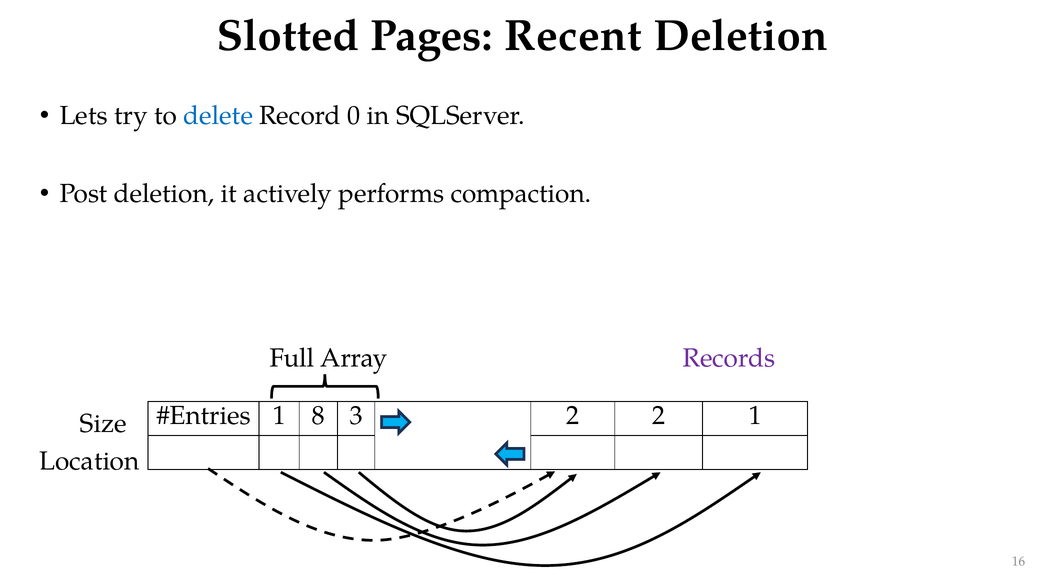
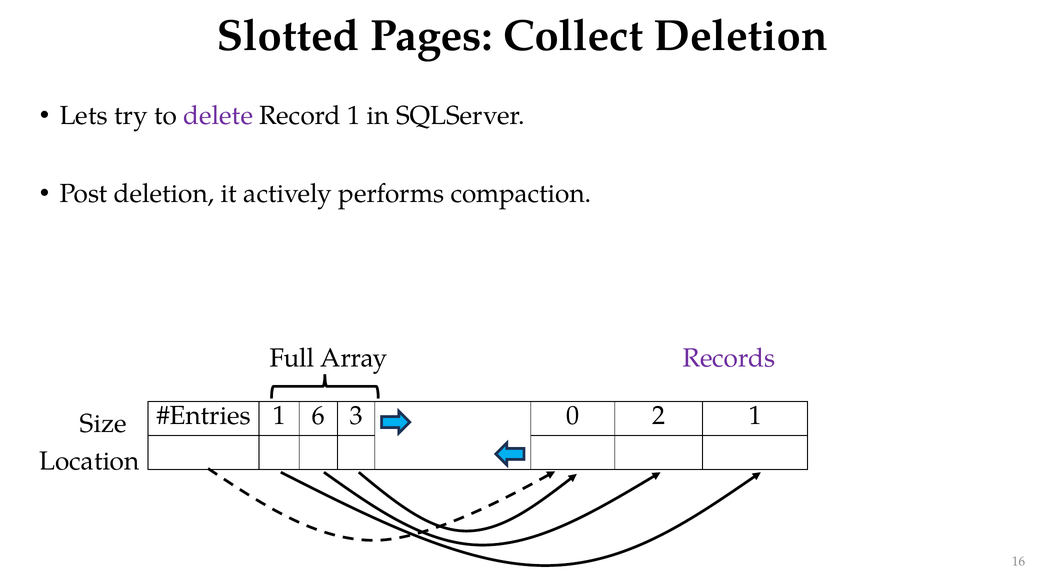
Recent: Recent -> Collect (573, 36)
delete colour: blue -> purple (218, 115)
Record 0: 0 -> 1 (354, 115)
8: 8 -> 6 (318, 415)
3 2: 2 -> 0 (573, 415)
